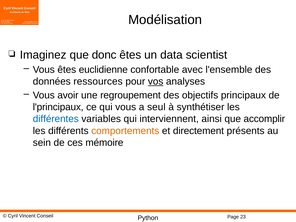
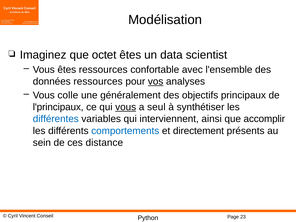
donc: donc -> octet (104, 55)
êtes euclidienne: euclidienne -> ressources (103, 70)
avoir: avoir -> colle (68, 95)
regroupement: regroupement -> généralement (130, 95)
vous underline: none -> present (126, 107)
comportements colour: orange -> blue (125, 131)
mémoire: mémoire -> distance (104, 143)
